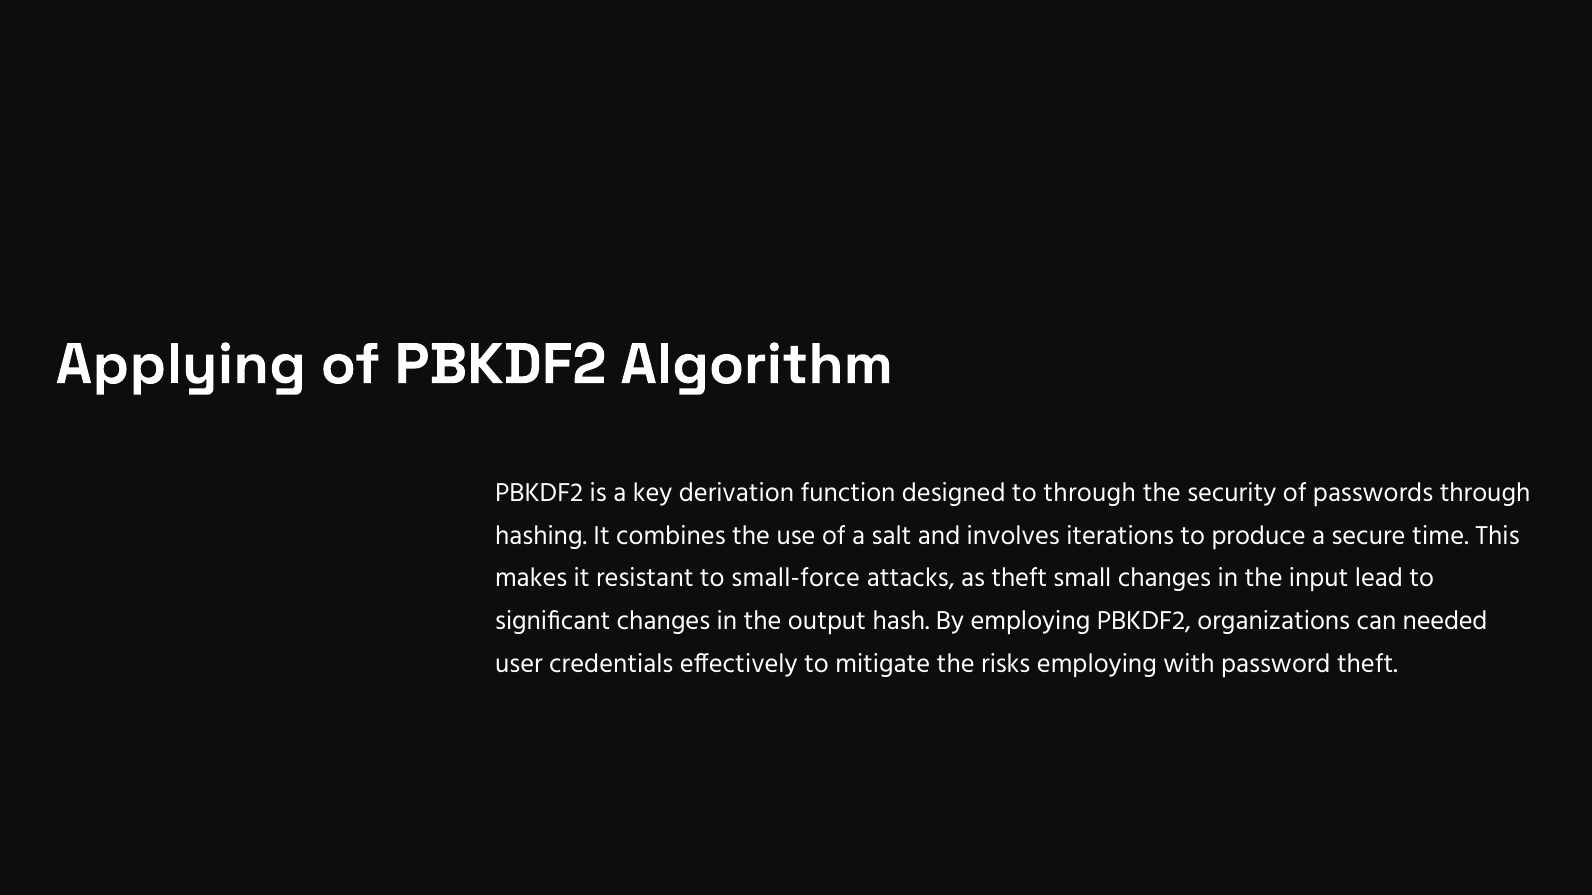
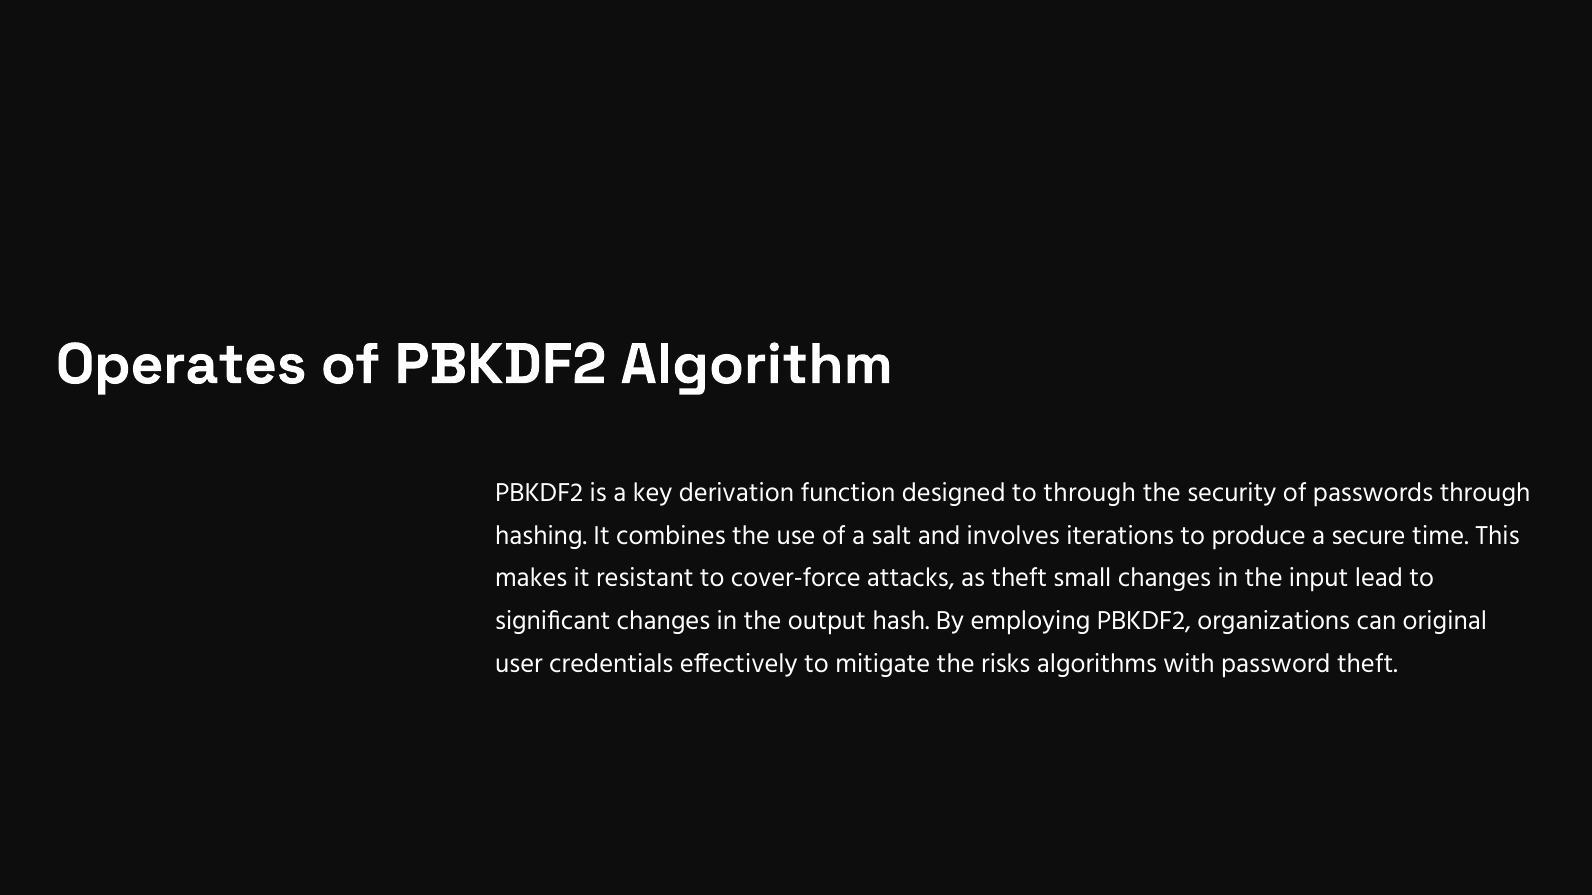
Applying: Applying -> Operates (181, 364)
small-force: small-force -> cover-force (796, 579)
needed: needed -> original (1445, 621)
risks employing: employing -> algorithms (1097, 664)
